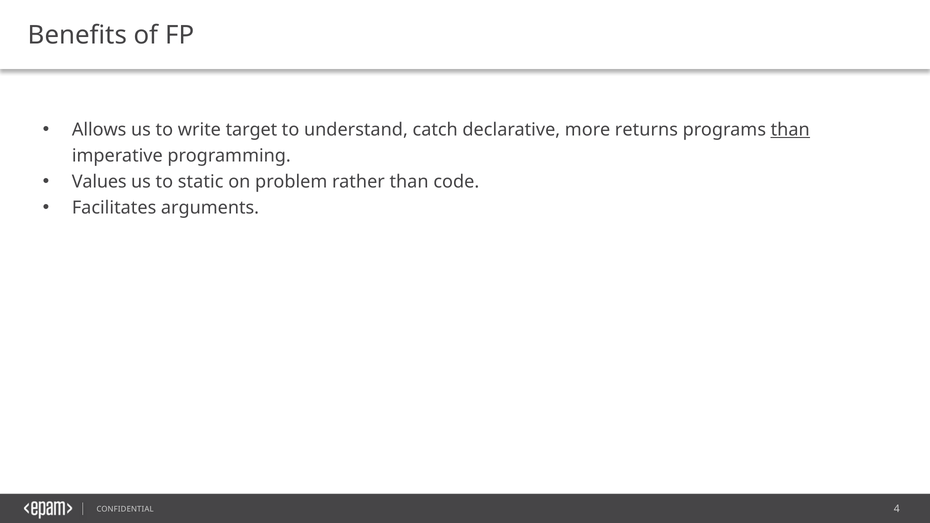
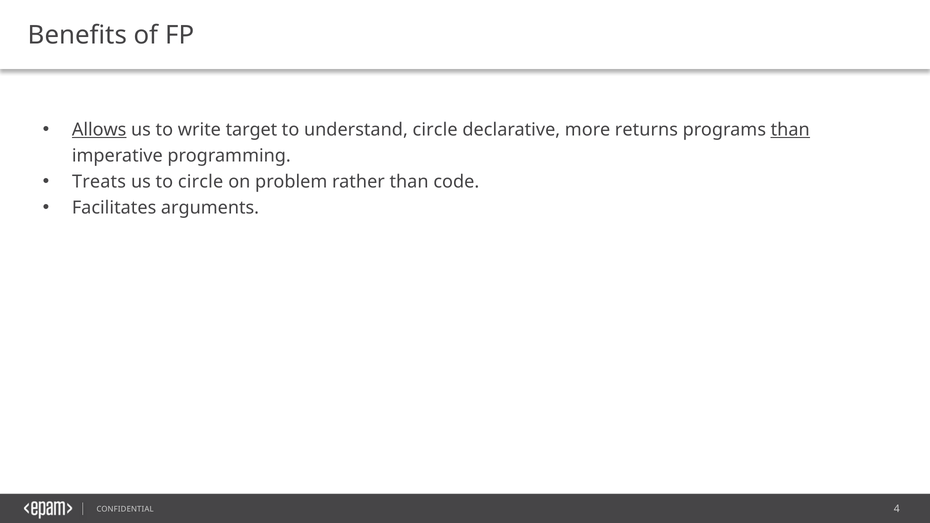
Allows underline: none -> present (99, 130)
understand catch: catch -> circle (435, 130)
Values: Values -> Treats (99, 182)
to static: static -> circle (201, 182)
